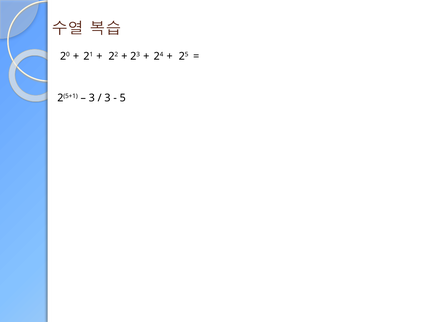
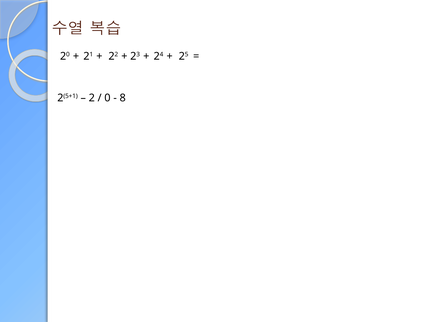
3: 3 -> 2 (92, 98)
3: 3 -> 0 (107, 98)
5: 5 -> 8 (123, 98)
